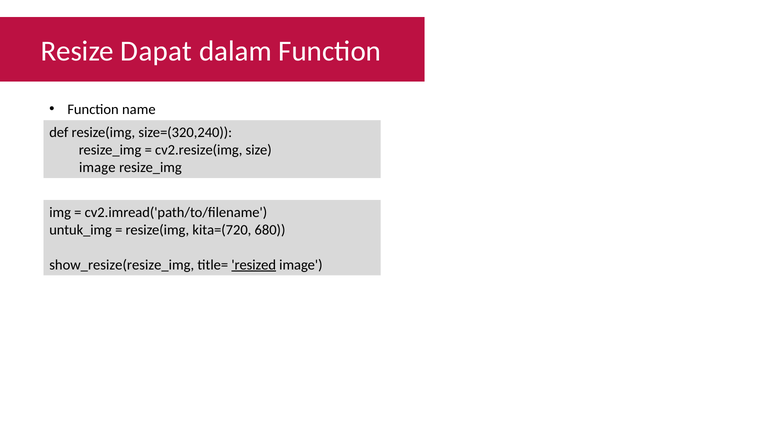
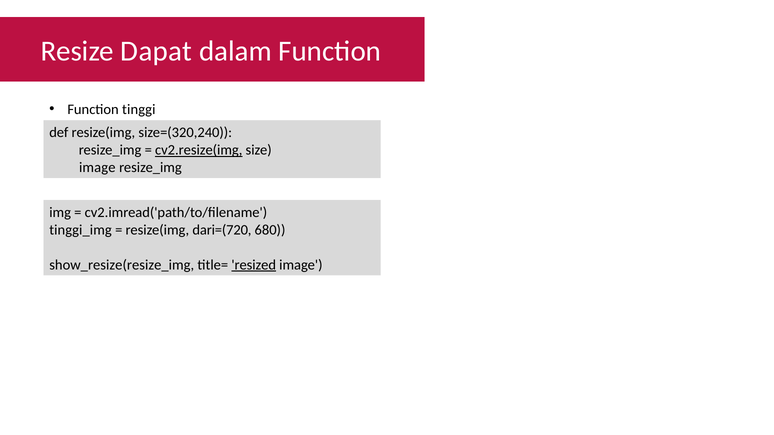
name: name -> tinggi (139, 109)
cv2.resize(img underline: none -> present (199, 150)
untuk_img: untuk_img -> tinggi_img (81, 230)
kita=(720: kita=(720 -> dari=(720 (222, 230)
